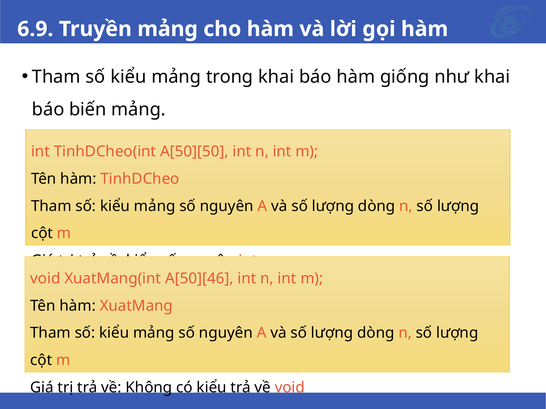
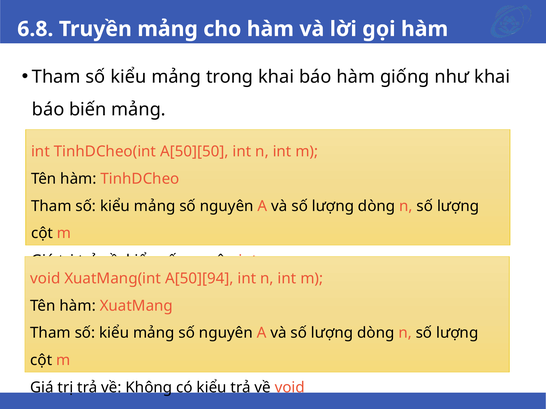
6.9: 6.9 -> 6.8 (35, 29)
A[50][46: A[50][46 -> A[50][94 (199, 279)
